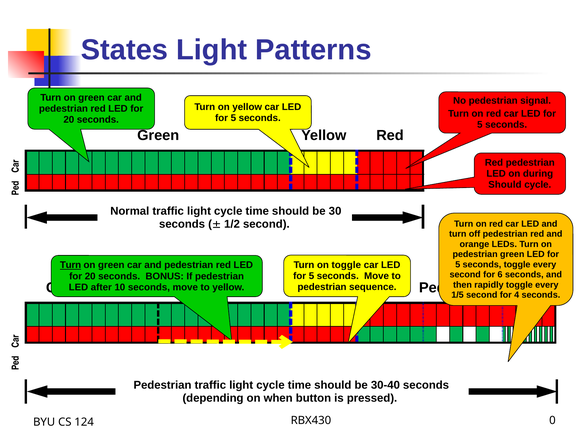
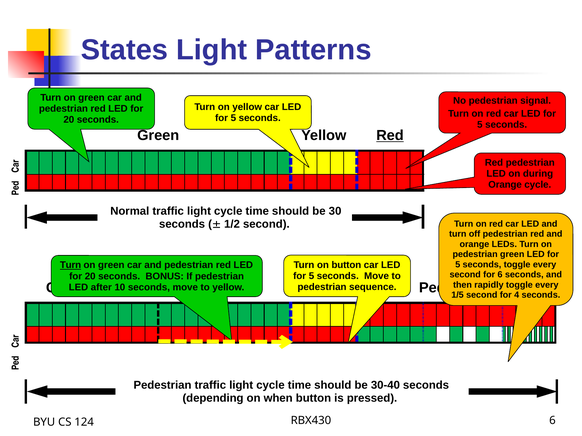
Red underline: none -> present (390, 136)
Should: Should -> Orange (505, 185)
on toggle: toggle -> button (346, 265)
RBX430 0: 0 -> 6 (552, 421)
